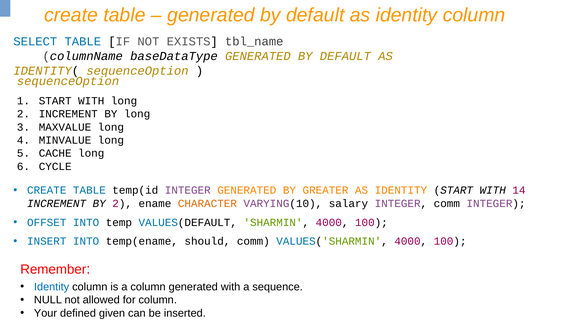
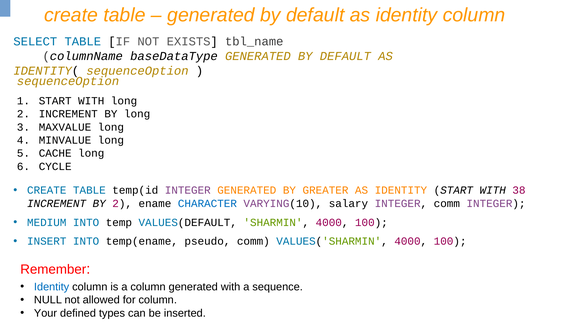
14: 14 -> 38 (519, 190)
CHARACTER colour: orange -> blue (207, 203)
OFFSET: OFFSET -> MEDIUM (47, 222)
should: should -> pseudo (207, 241)
given: given -> types (112, 313)
